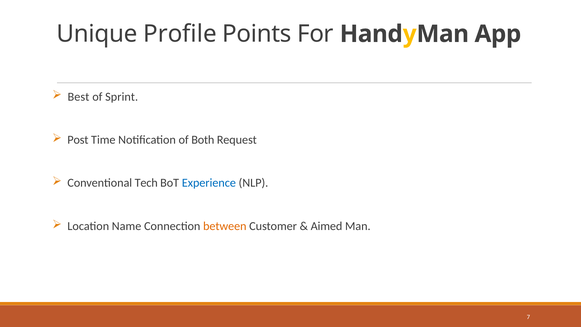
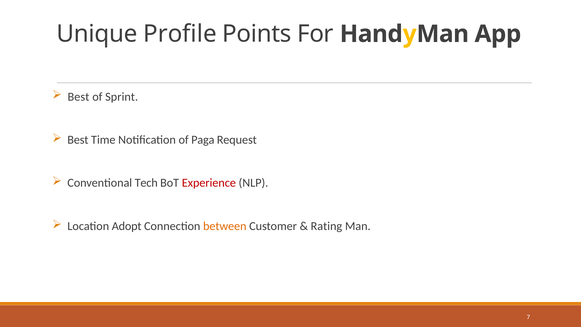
Post: Post -> Best (78, 140)
Both: Both -> Paga (203, 140)
Experience colour: blue -> red (209, 183)
Name: Name -> Adopt (127, 226)
Aimed: Aimed -> Rating (326, 226)
